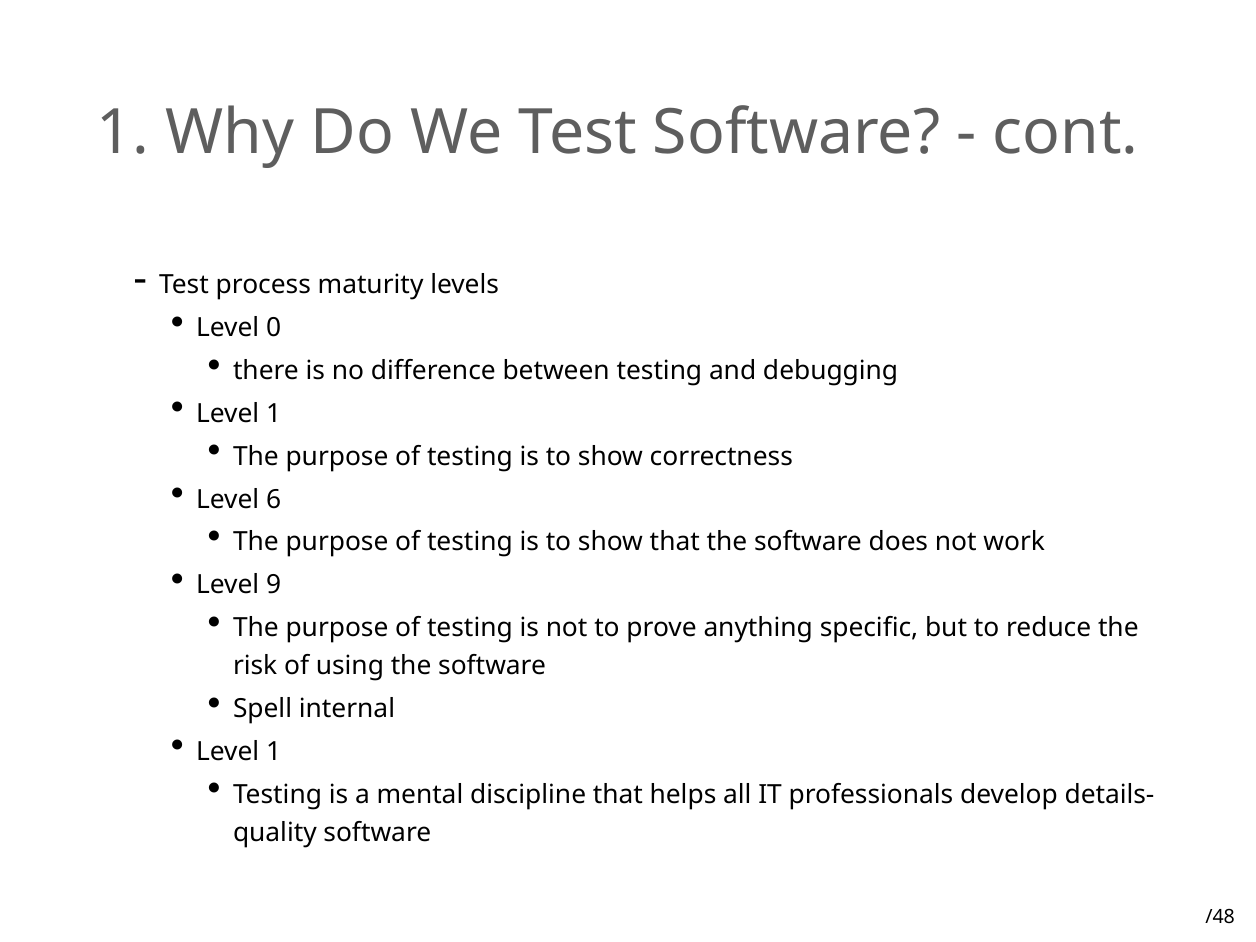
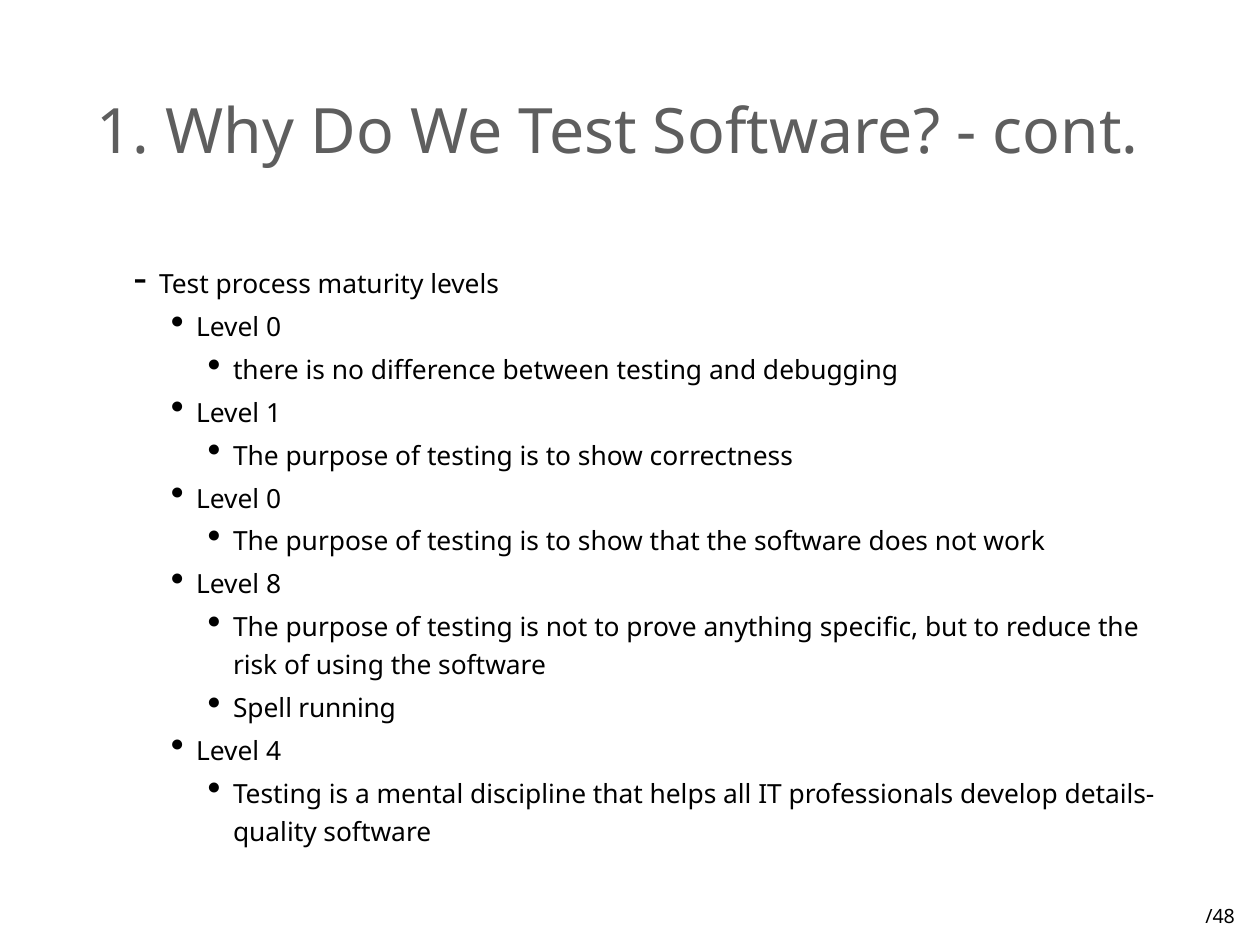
6: 6 -> 0 (274, 499)
9: 9 -> 8 (274, 585)
internal: internal -> running (347, 709)
1: 1 -> 4 (274, 752)
